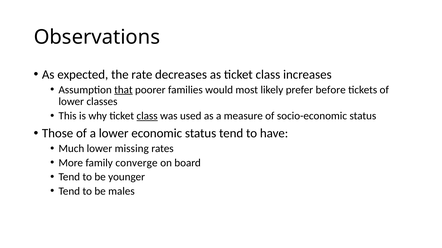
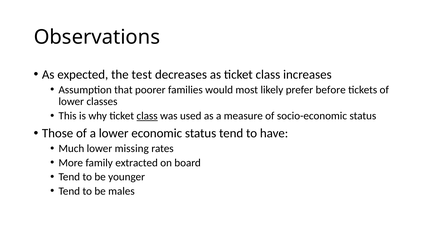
rate: rate -> test (142, 75)
that underline: present -> none (123, 90)
converge: converge -> extracted (137, 163)
